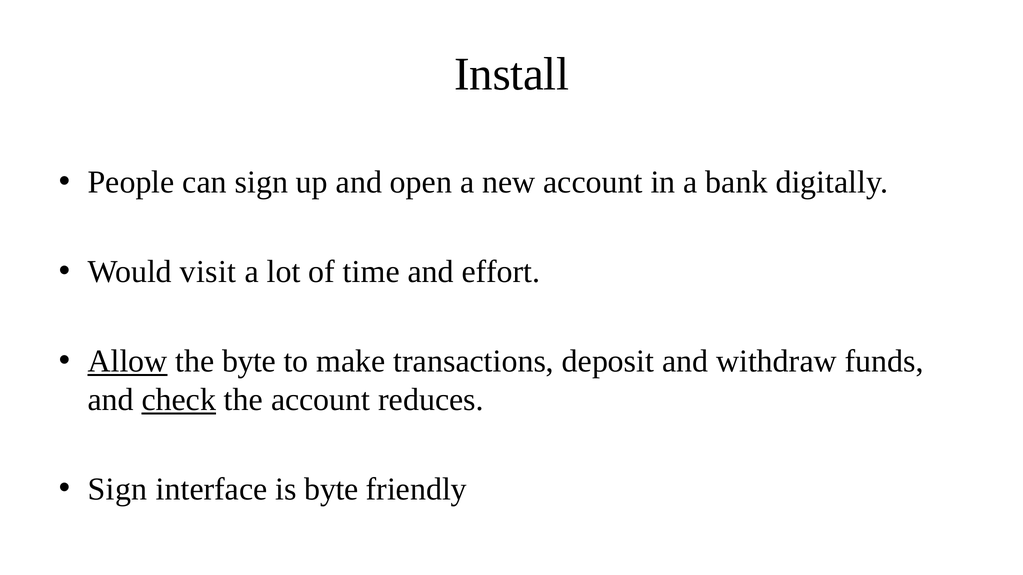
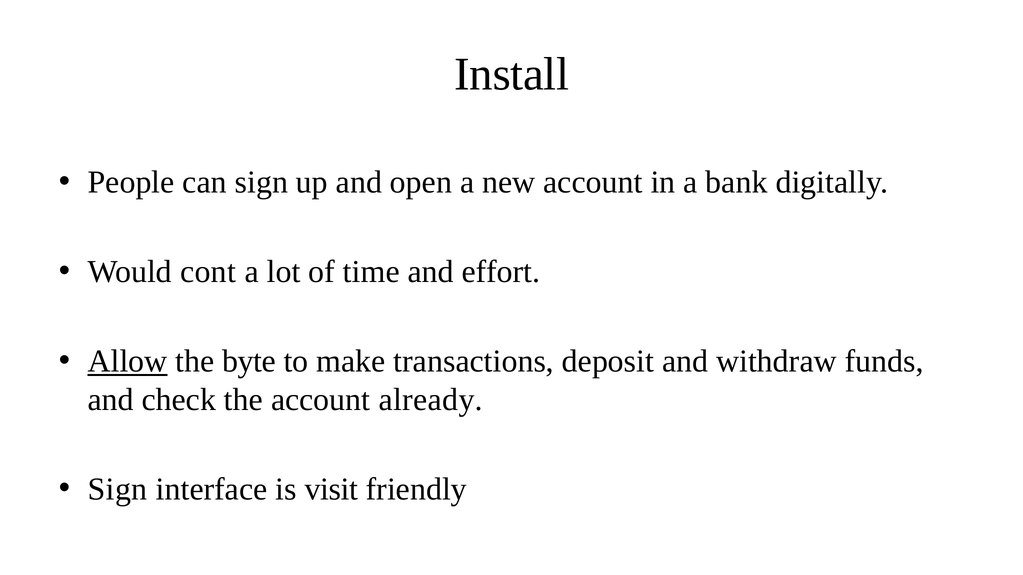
visit: visit -> cont (208, 272)
check underline: present -> none (179, 400)
reduces: reduces -> already (431, 400)
is byte: byte -> visit (331, 489)
